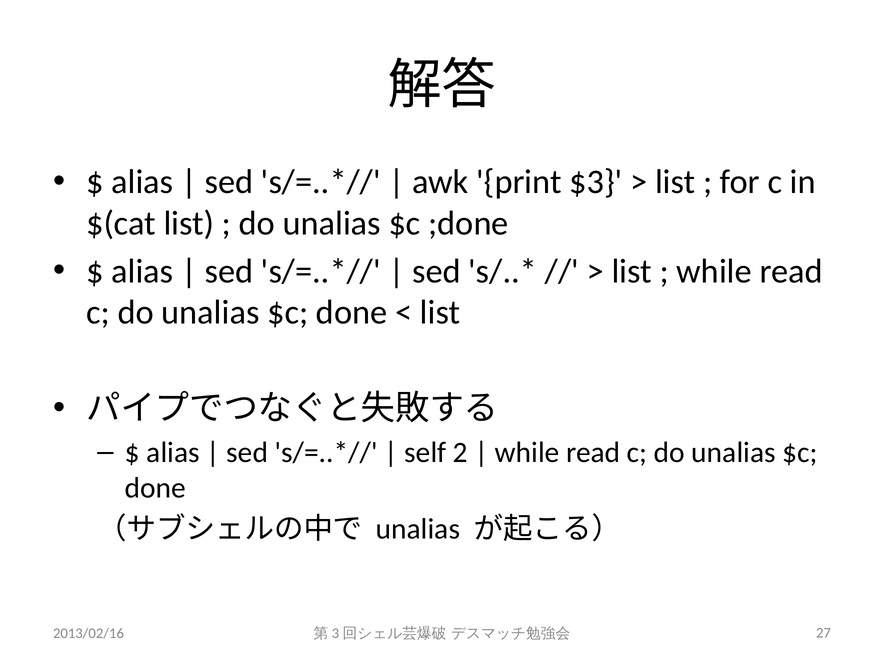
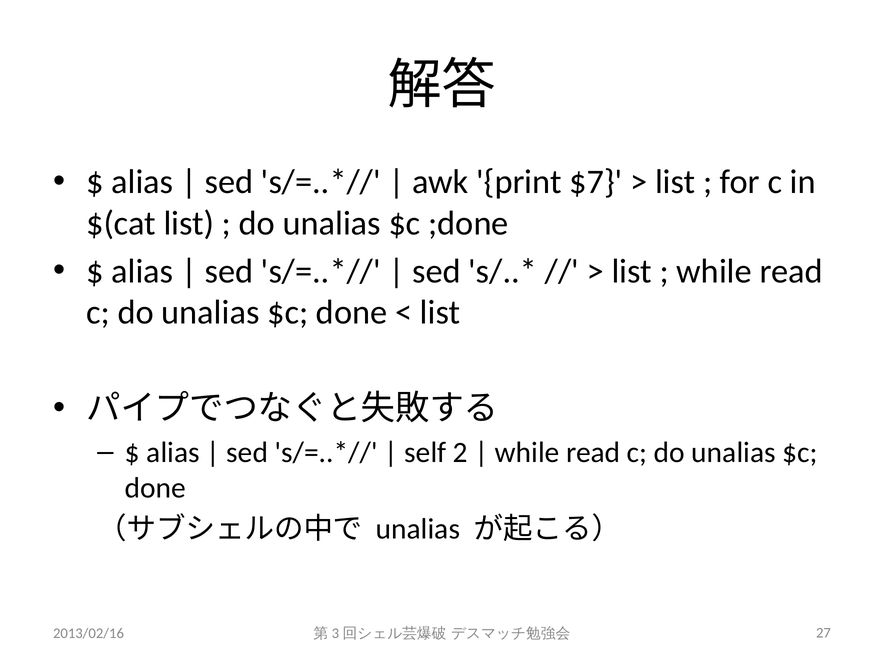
$3: $3 -> $7 (596, 182)
